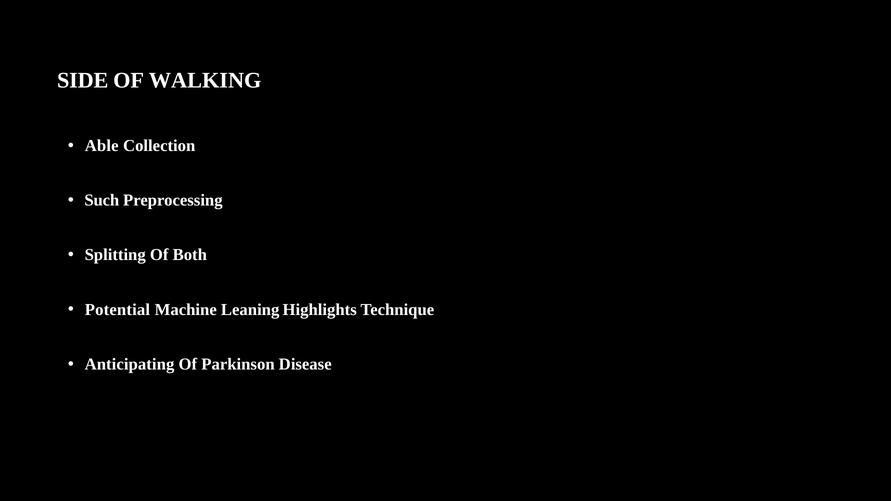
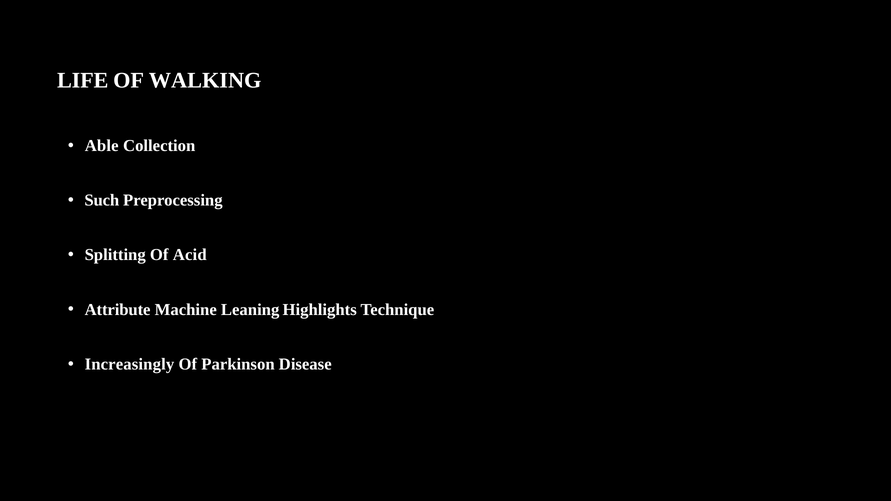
SIDE: SIDE -> LIFE (83, 80)
Both: Both -> Acid (190, 255)
Potential: Potential -> Attribute (118, 310)
Anticipating: Anticipating -> Increasingly (129, 364)
